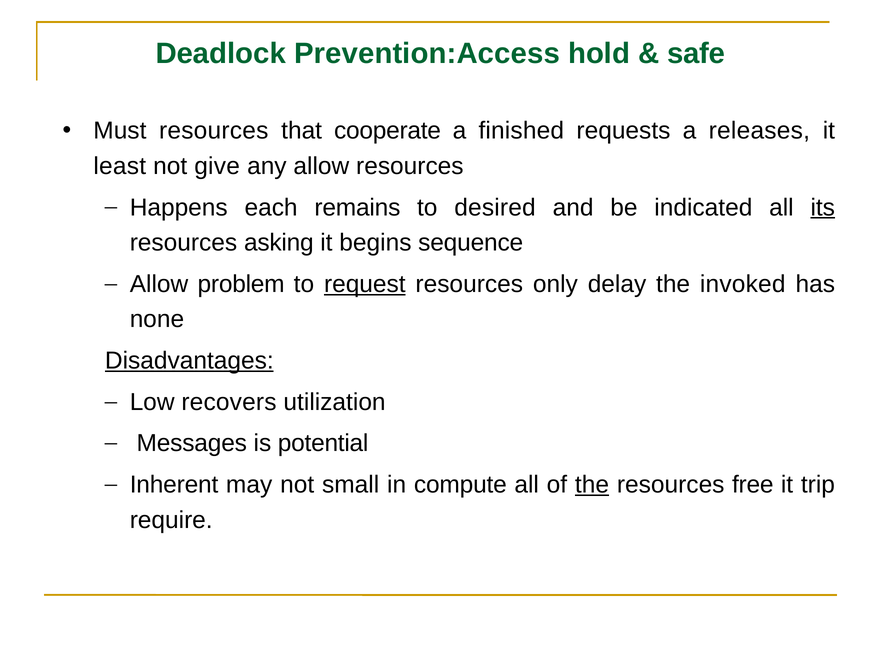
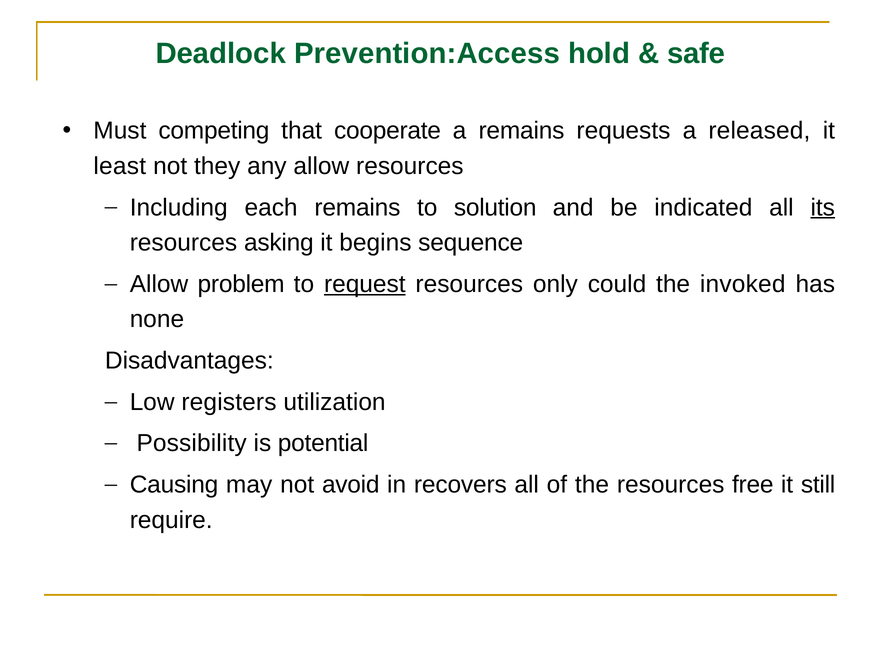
Must resources: resources -> competing (214, 131)
a finished: finished -> remains (521, 131)
releases: releases -> released (759, 131)
give: give -> they (217, 166)
Happens: Happens -> Including (179, 207)
desired: desired -> solution (495, 207)
delay: delay -> could (617, 284)
Disadvantages underline: present -> none (189, 361)
recovers: recovers -> registers (229, 402)
Messages: Messages -> Possibility (192, 443)
Inherent: Inherent -> Causing (174, 485)
small: small -> avoid (351, 485)
compute: compute -> recovers (460, 485)
the underline: present -> none (592, 485)
trip: trip -> still (818, 485)
